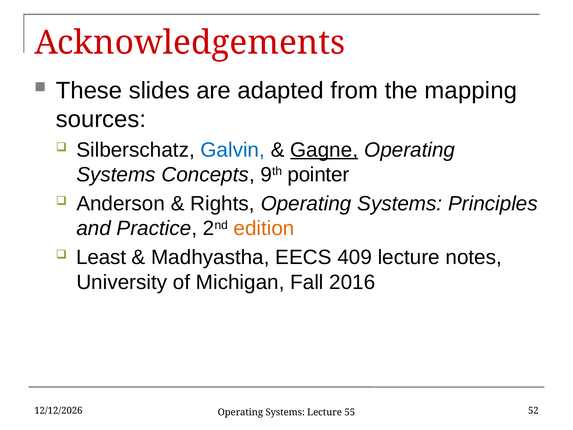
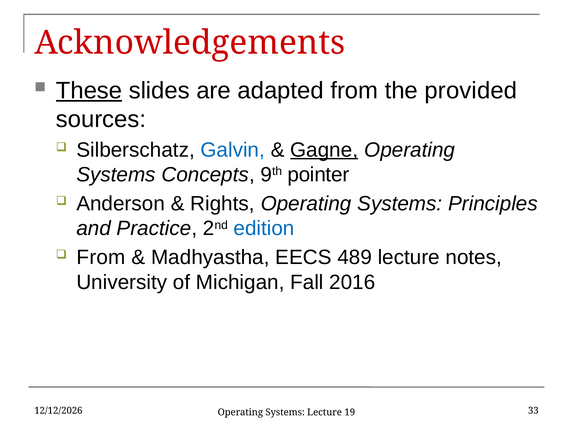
These underline: none -> present (89, 90)
mapping: mapping -> provided (471, 90)
edition colour: orange -> blue (264, 228)
Least: Least -> From (101, 257)
409: 409 -> 489 (355, 257)
52: 52 -> 33 (533, 410)
55: 55 -> 19 (350, 412)
